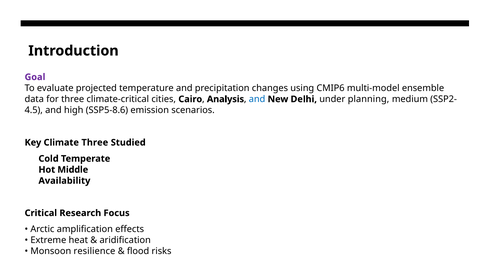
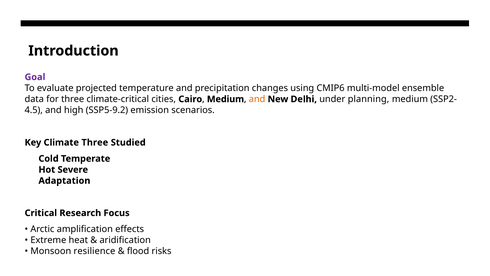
Analysis: Analysis -> Medium (225, 99)
and colour: blue -> orange (257, 99)
SSP5-8.6: SSP5-8.6 -> SSP5-9.2 (107, 110)
Middle: Middle -> Severe (73, 169)
Availability: Availability -> Adaptation (64, 180)
